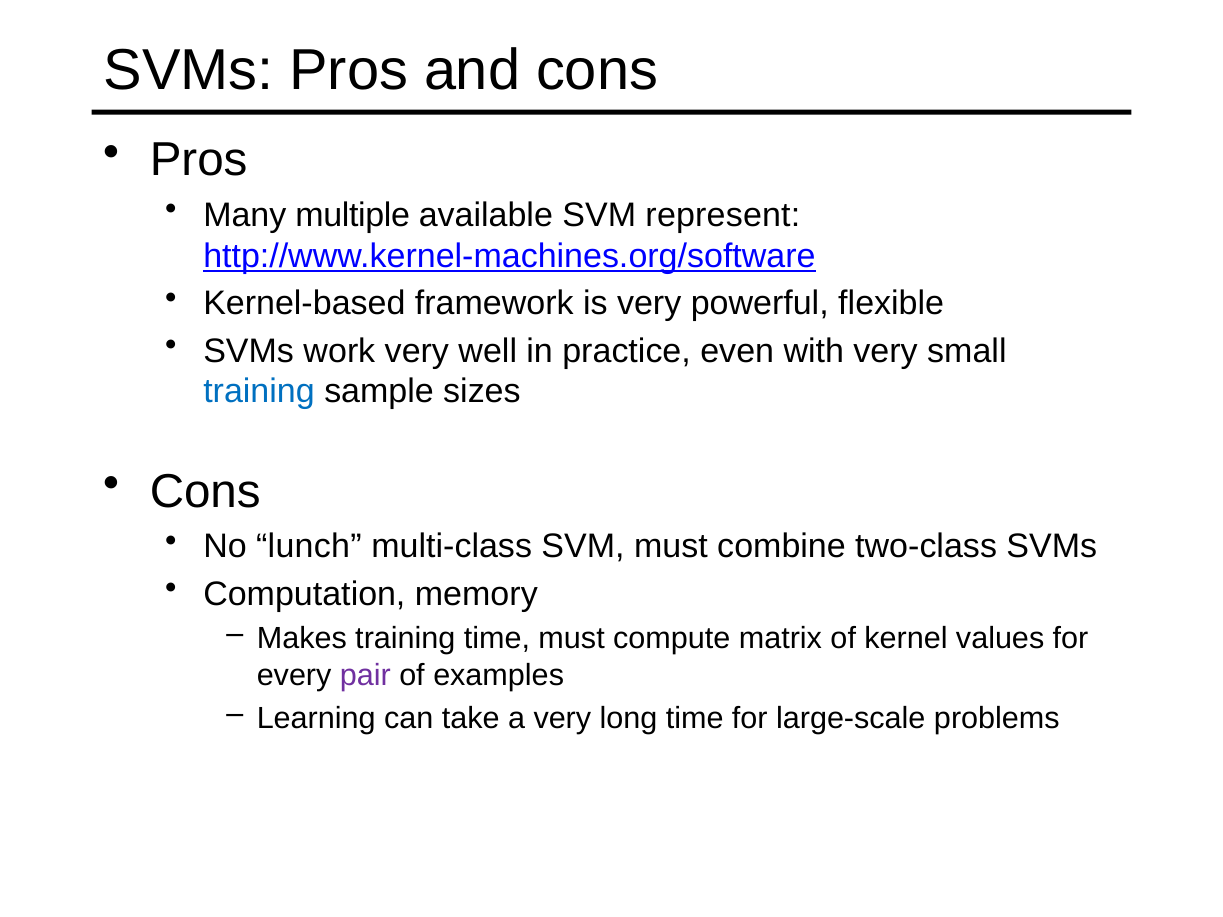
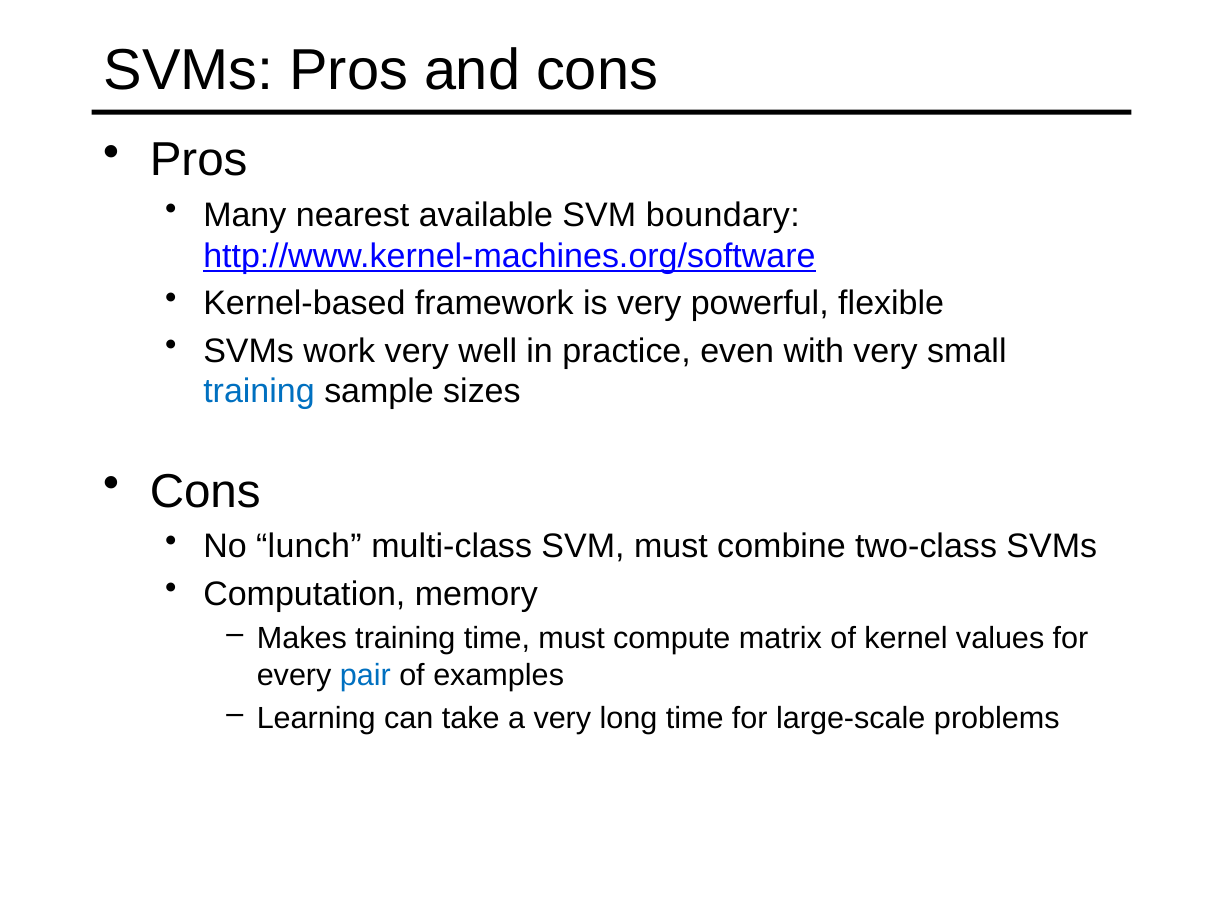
multiple: multiple -> nearest (353, 215)
represent: represent -> boundary (723, 215)
pair colour: purple -> blue (365, 676)
